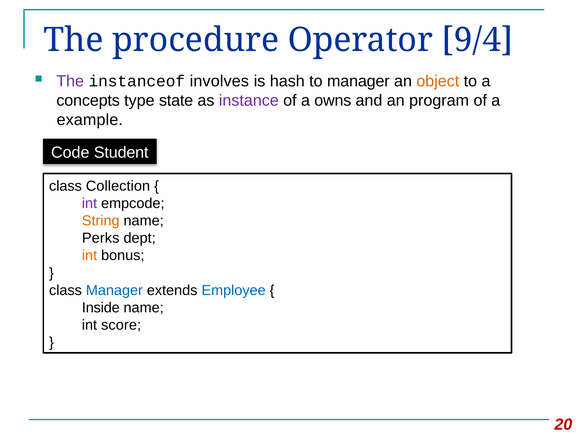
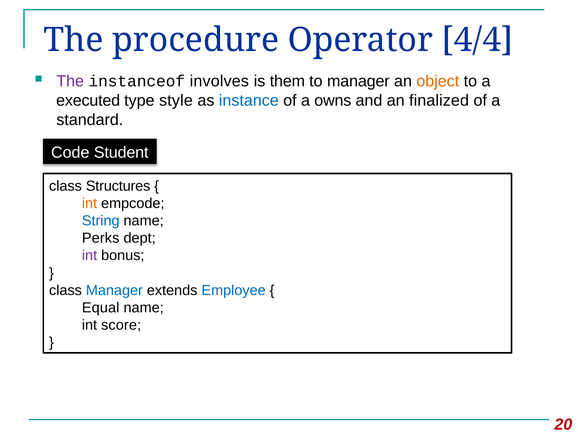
9/4: 9/4 -> 4/4 (478, 40)
hash: hash -> them (287, 81)
concepts: concepts -> executed (88, 100)
state: state -> style (176, 100)
instance colour: purple -> blue (249, 100)
program: program -> finalized (439, 100)
example: example -> standard (90, 120)
Collection: Collection -> Structures (118, 186)
int colour: purple -> orange (89, 203)
String colour: orange -> blue (101, 221)
int colour: orange -> purple (89, 255)
Inside: Inside -> Equal (101, 307)
